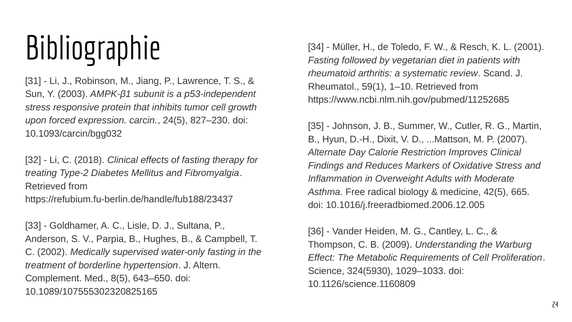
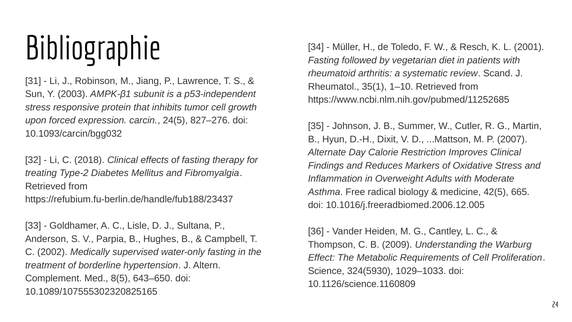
59(1: 59(1 -> 35(1 (374, 87)
827–230: 827–230 -> 827–276 (210, 120)
